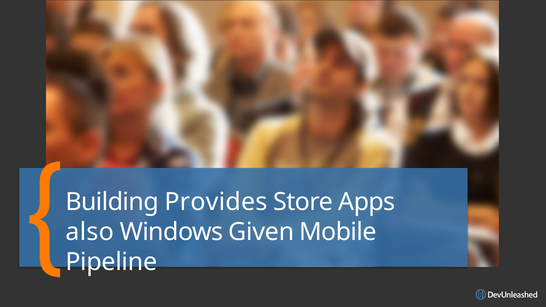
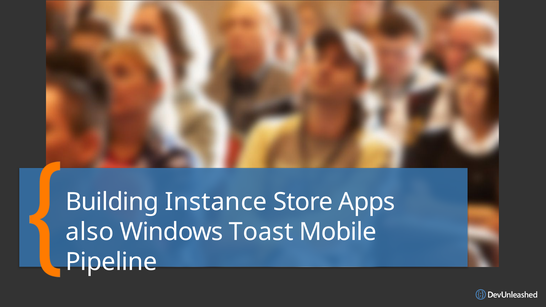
Provides: Provides -> Instance (216, 202)
Given: Given -> Toast (261, 232)
